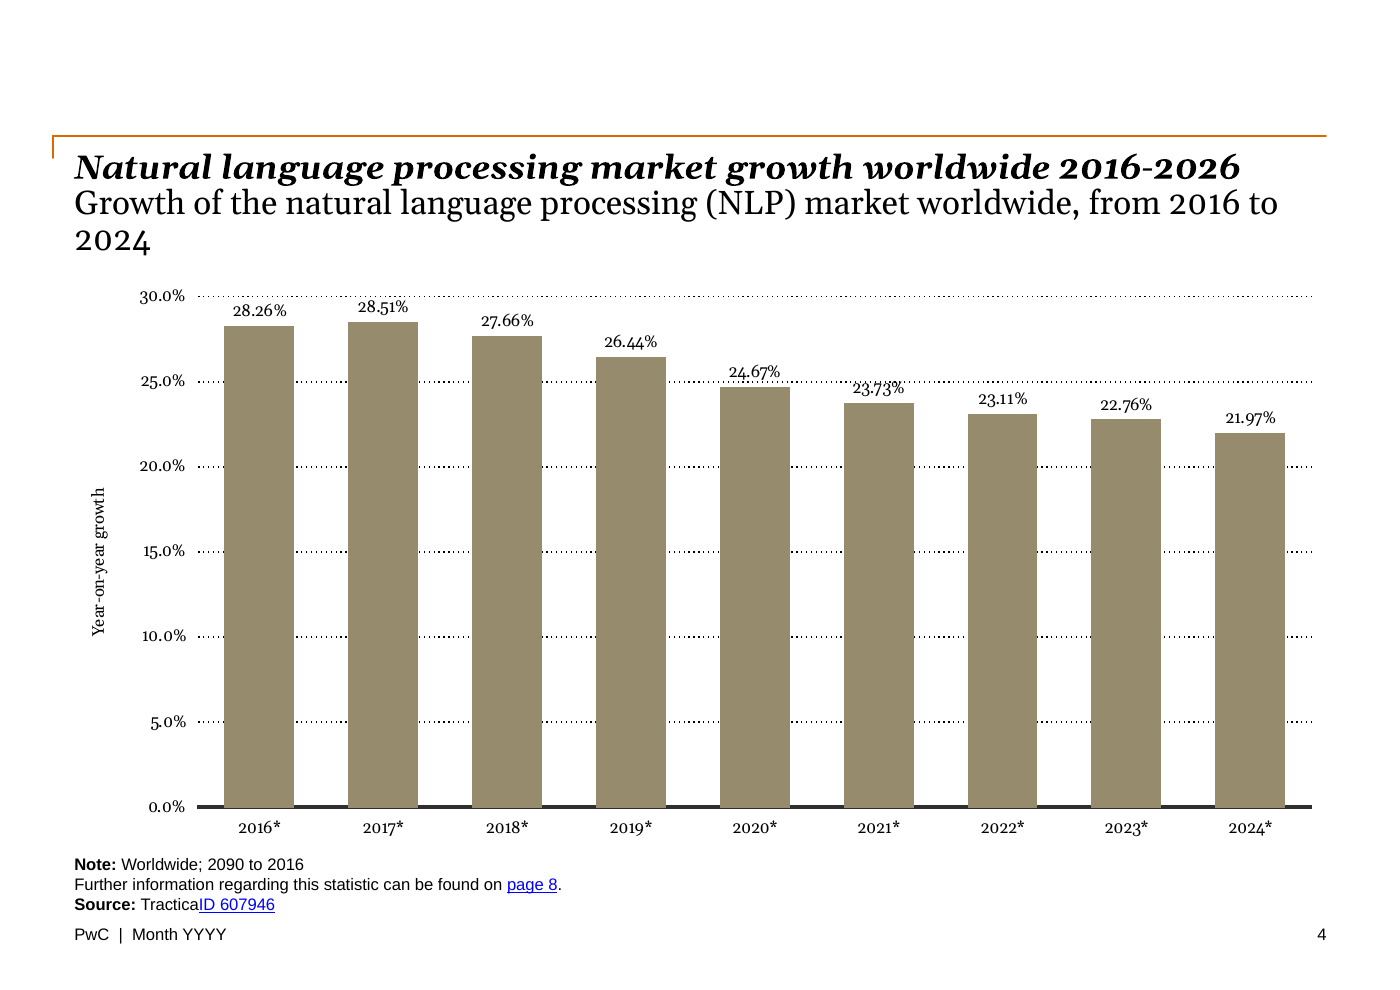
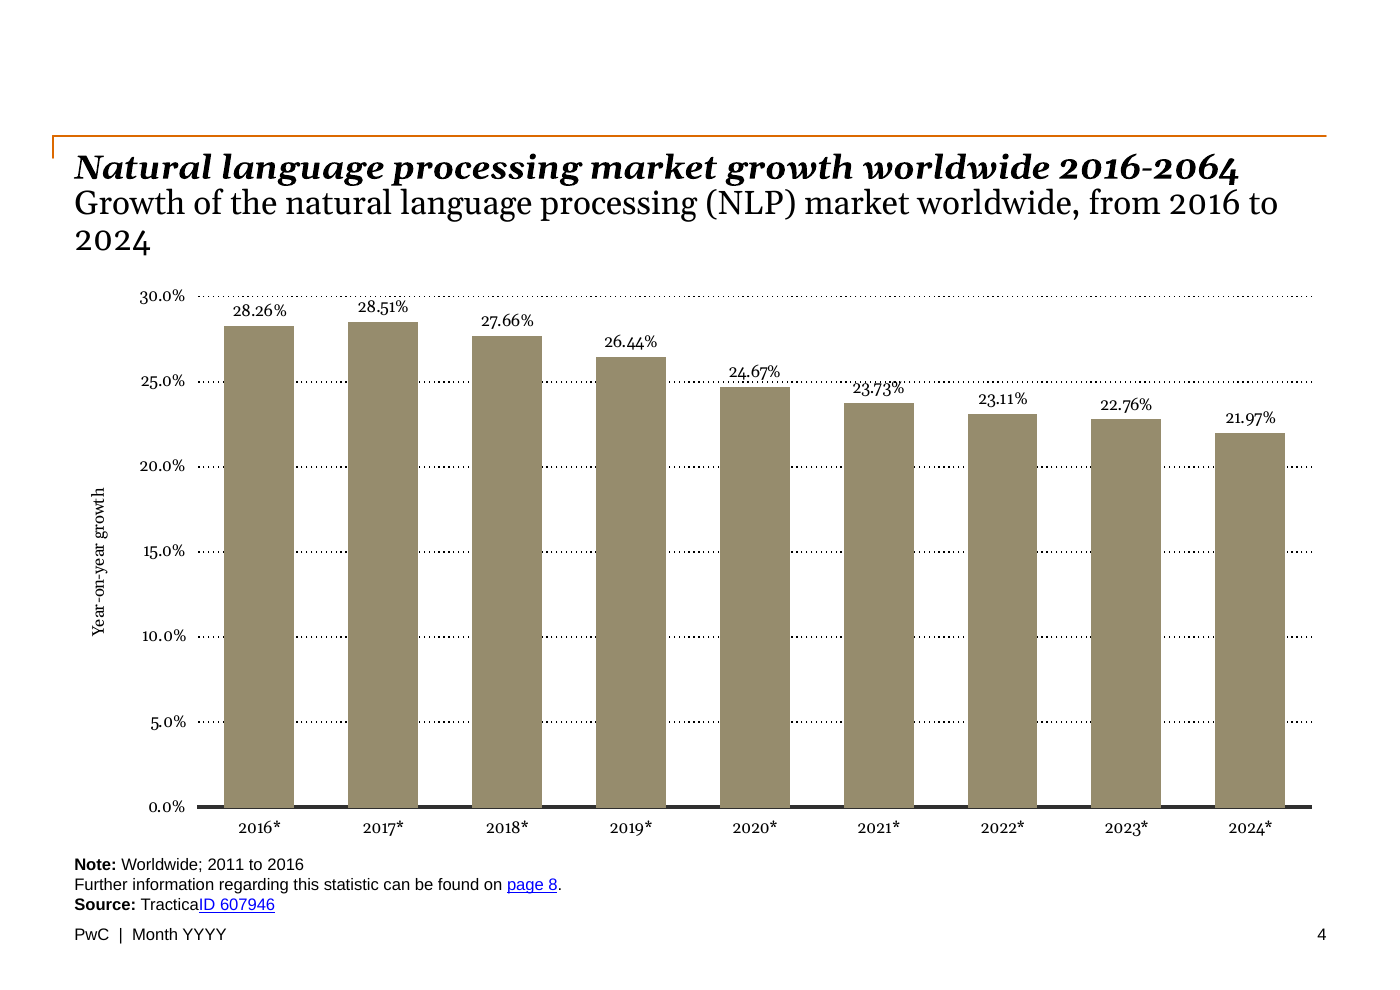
2016-2026: 2016-2026 -> 2016-2064 (1150, 168)
2090: 2090 -> 2011 (226, 865)
